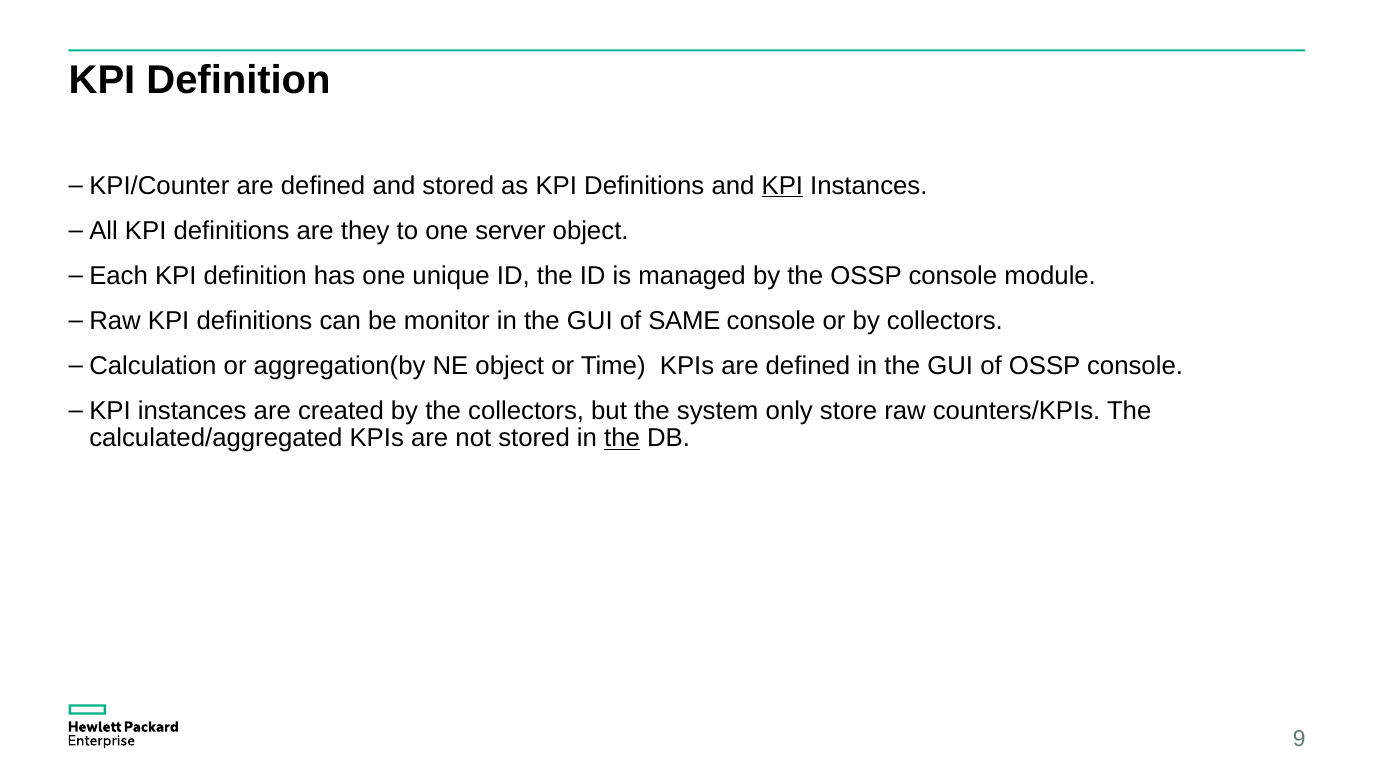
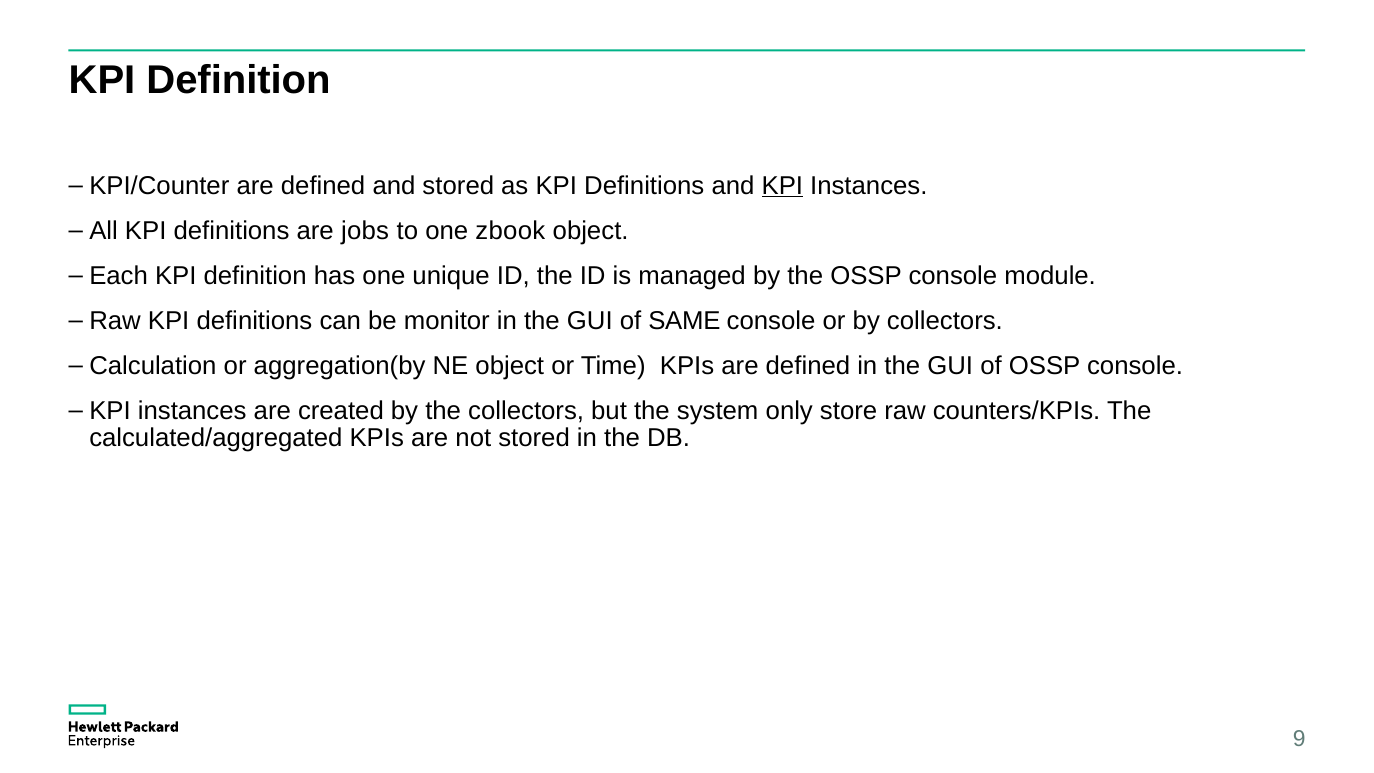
they: they -> jobs (365, 230)
server: server -> zbook (510, 230)
the underline: present -> none (622, 438)
